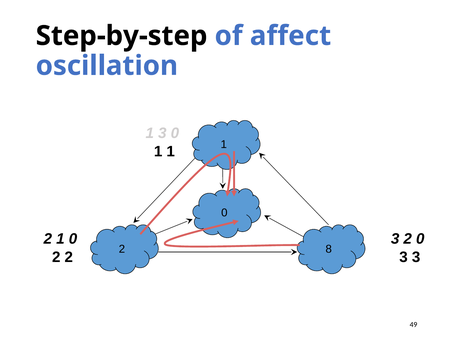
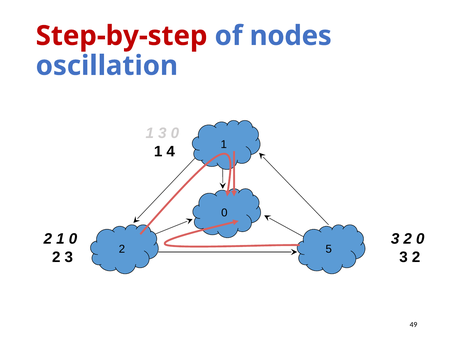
Step-by-step colour: black -> red (122, 36)
affect: affect -> nodes (291, 36)
1 1: 1 -> 4 (171, 151)
8: 8 -> 5 (329, 249)
2 2: 2 -> 3 (69, 257)
3: 3 -> 2 (416, 257)
